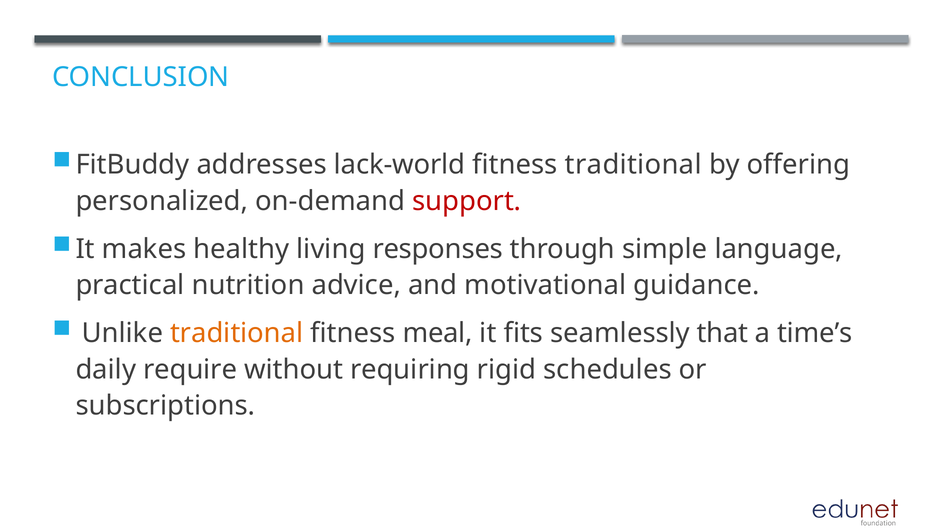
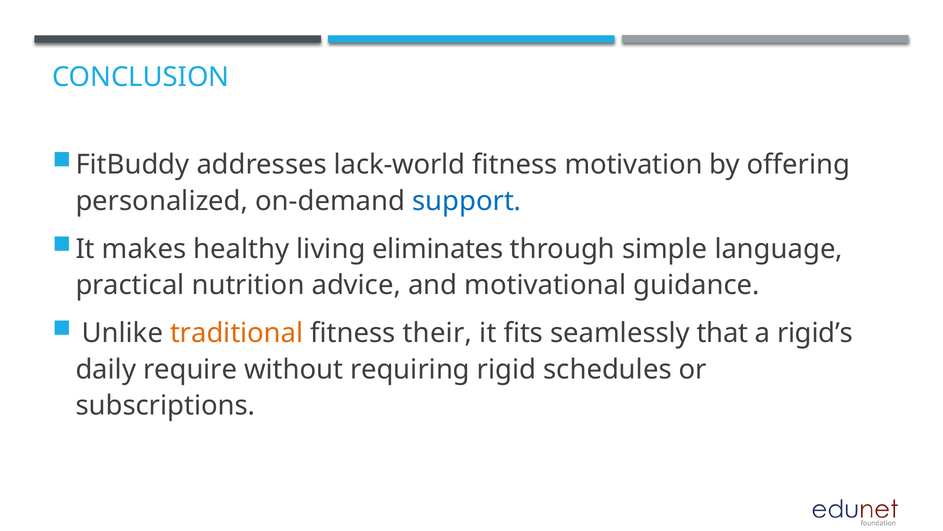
fitness traditional: traditional -> motivation (634, 165)
support colour: red -> blue (467, 201)
responses: responses -> eliminates (438, 249)
meal: meal -> their (437, 333)
time’s: time’s -> rigid’s (815, 333)
